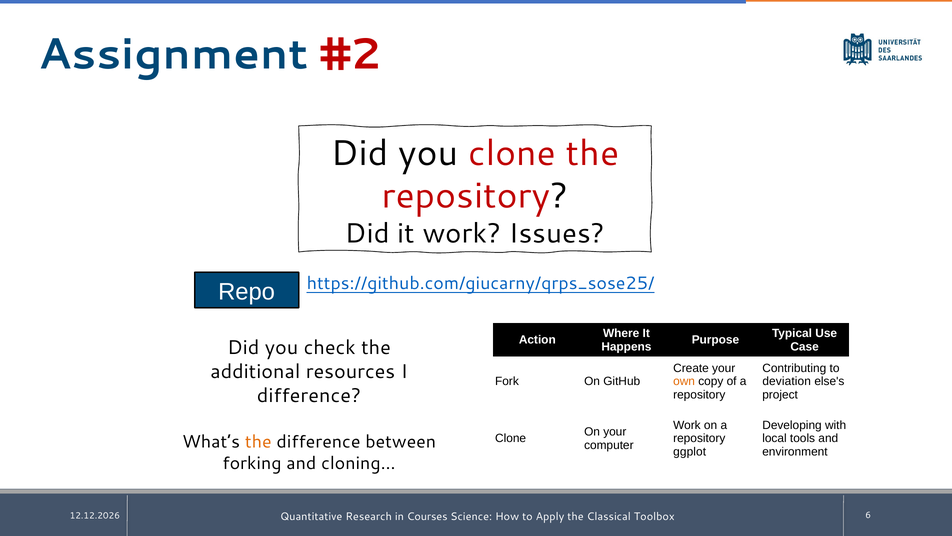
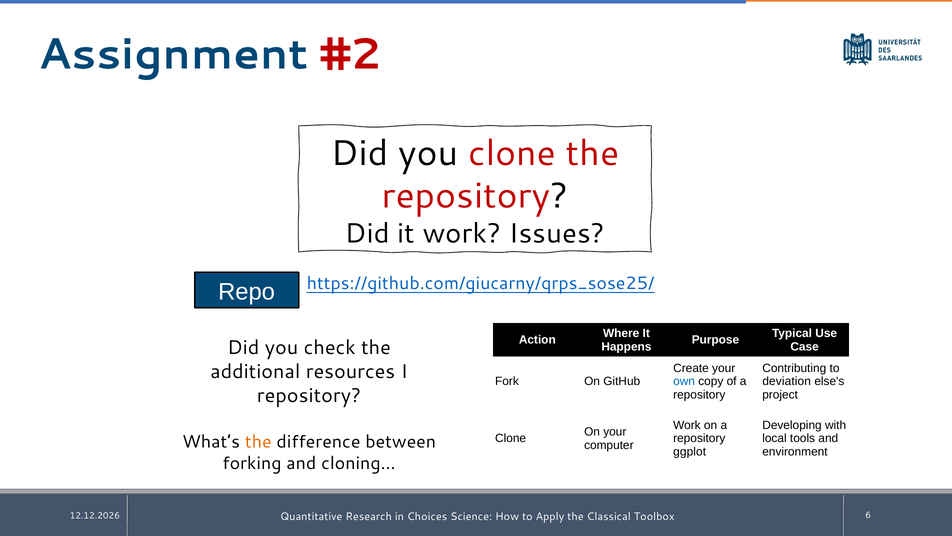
own colour: orange -> blue (684, 381)
difference: difference -> repository (309, 395)
Courses: Courses -> Choices (427, 516)
